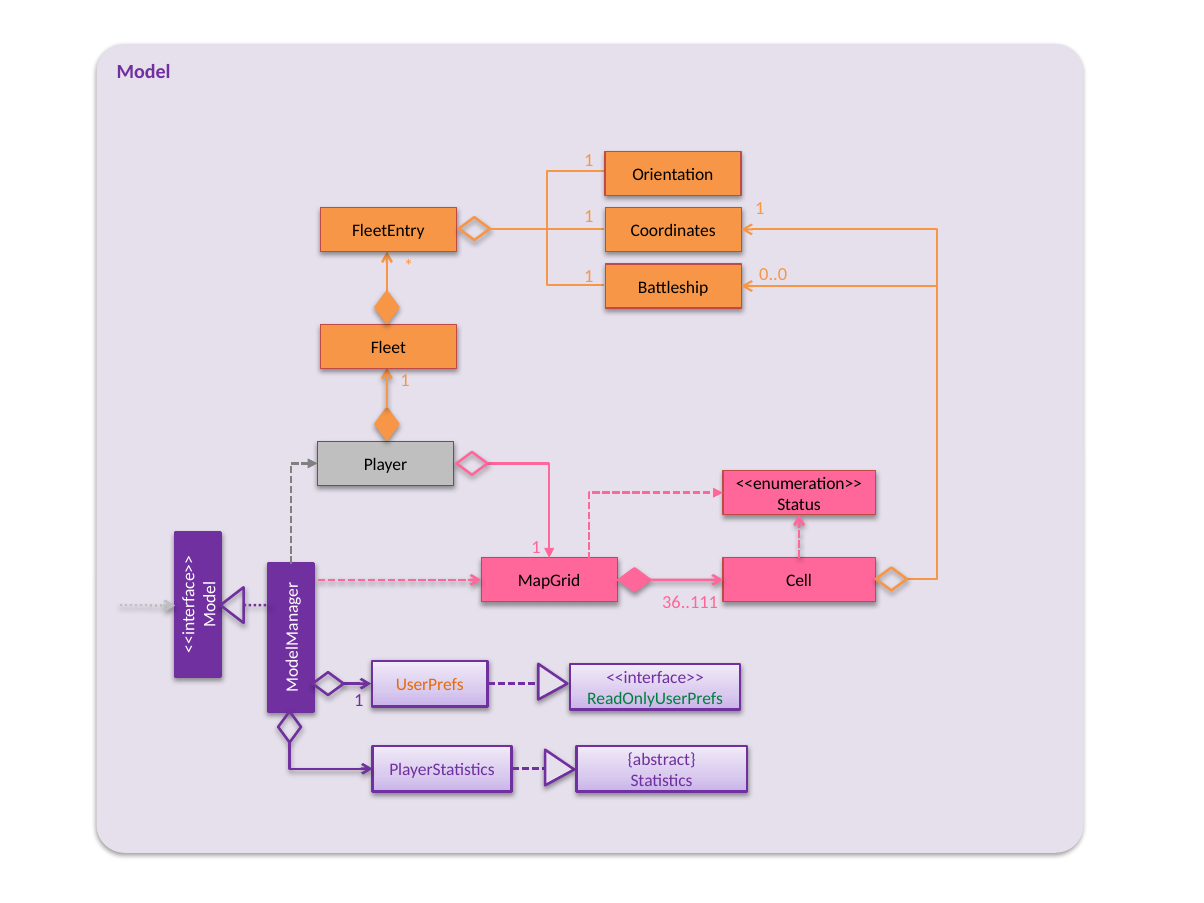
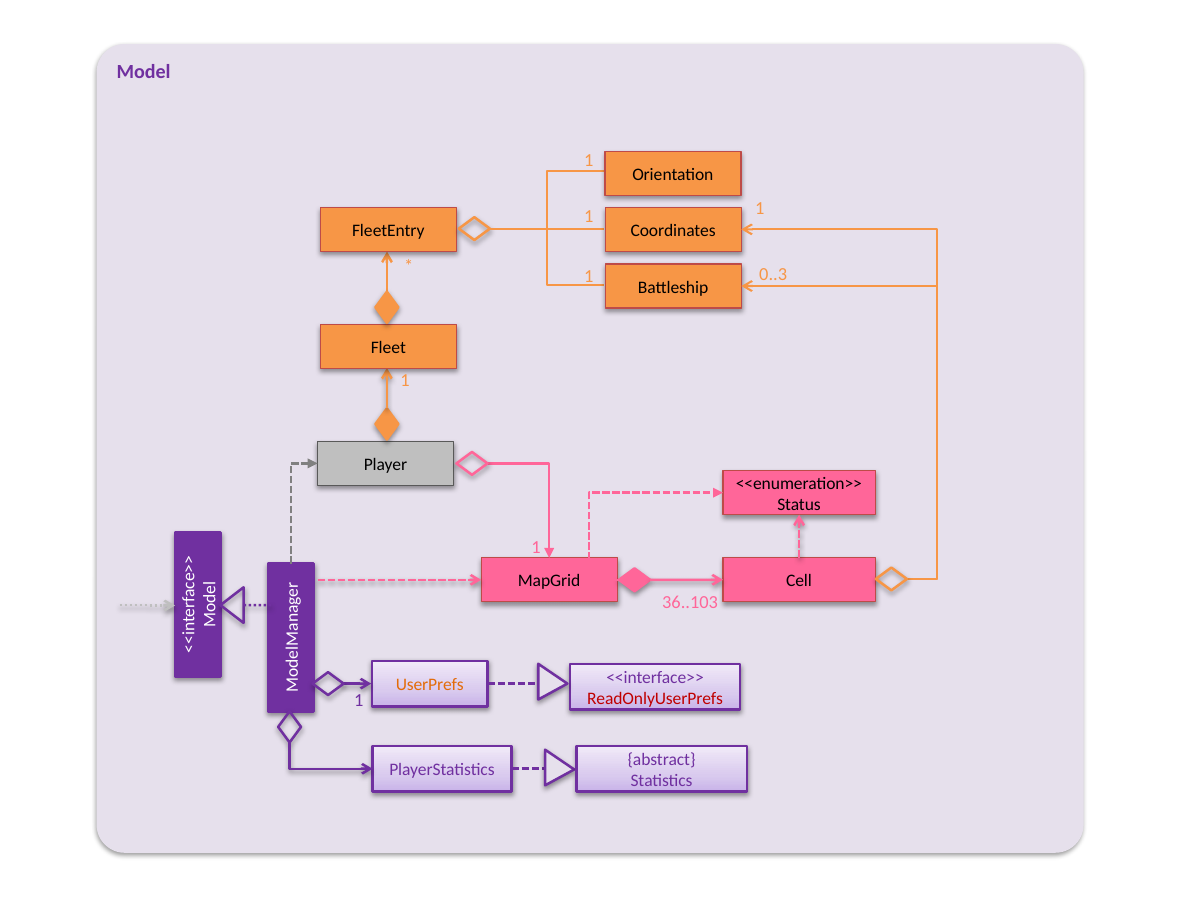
0..0: 0..0 -> 0..3 (773, 274)
36..111: 36..111 -> 36..103 (690, 602)
ReadOnlyUserPrefs colour: green -> red (655, 699)
